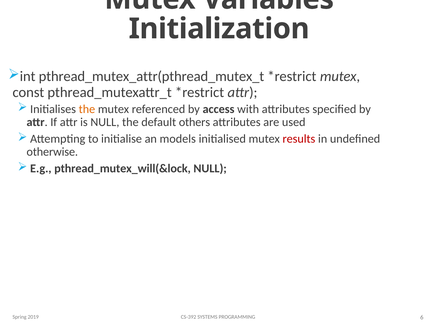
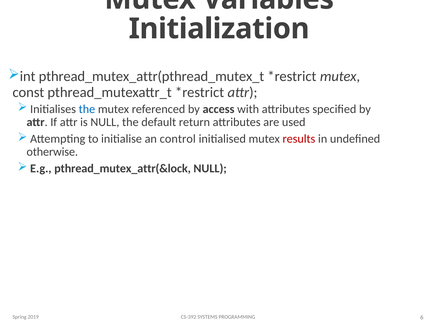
the colour: orange -> blue (87, 109)
others: others -> return (194, 122)
models: models -> control (178, 139)
pthread_mutex_will(&lock: pthread_mutex_will(&lock -> pthread_mutex_attr(&lock (123, 169)
